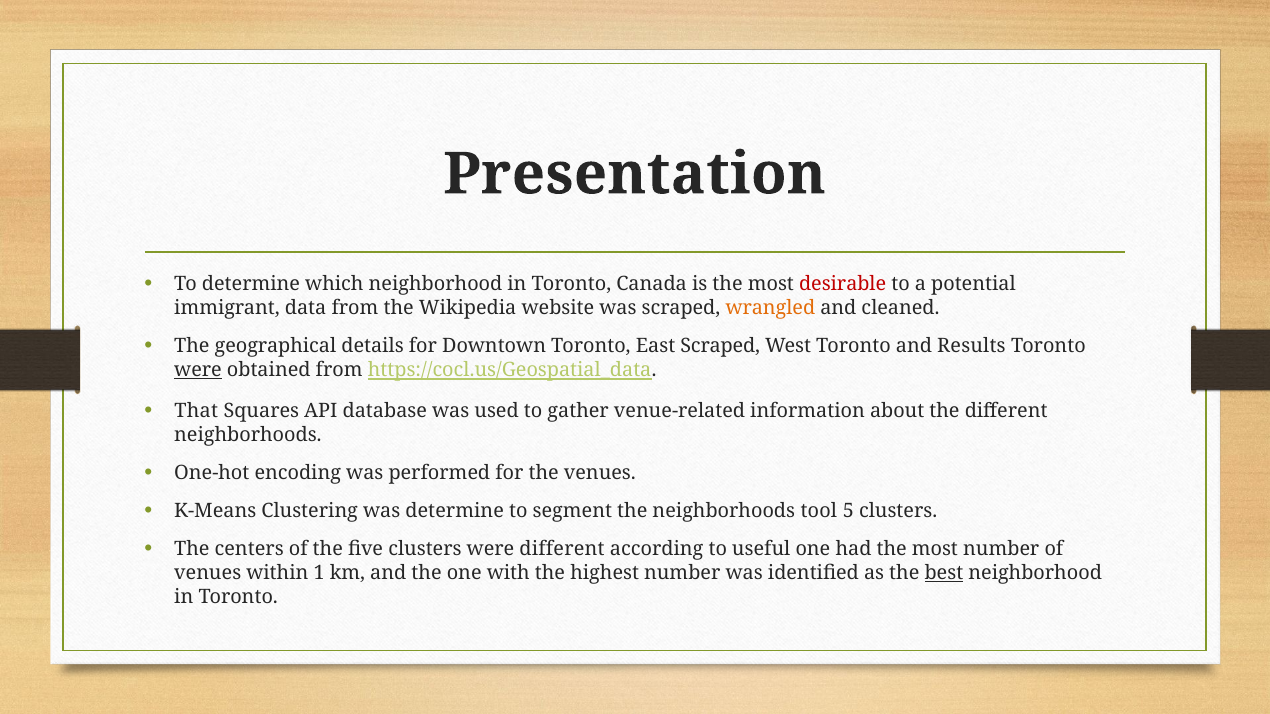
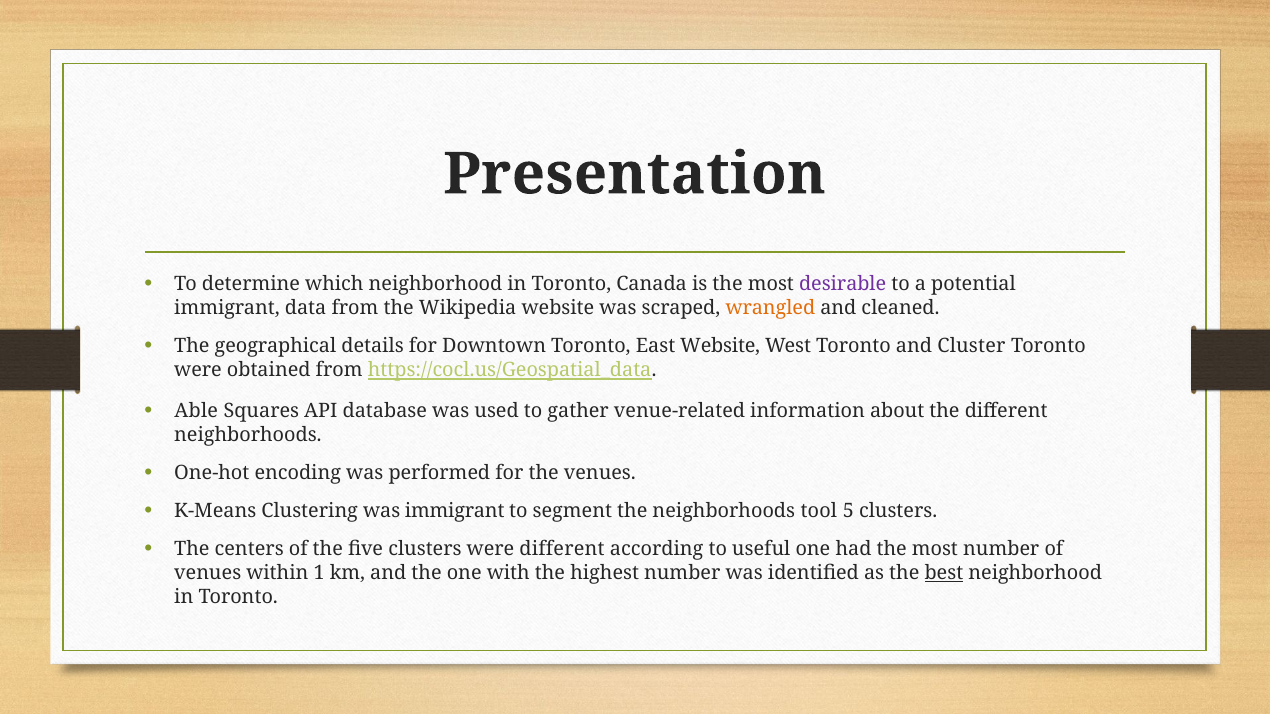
desirable colour: red -> purple (843, 284)
East Scraped: Scraped -> Website (720, 346)
Results: Results -> Cluster (971, 346)
were underline: present -> none (198, 370)
That: That -> Able (196, 412)
was determine: determine -> immigrant (455, 512)
